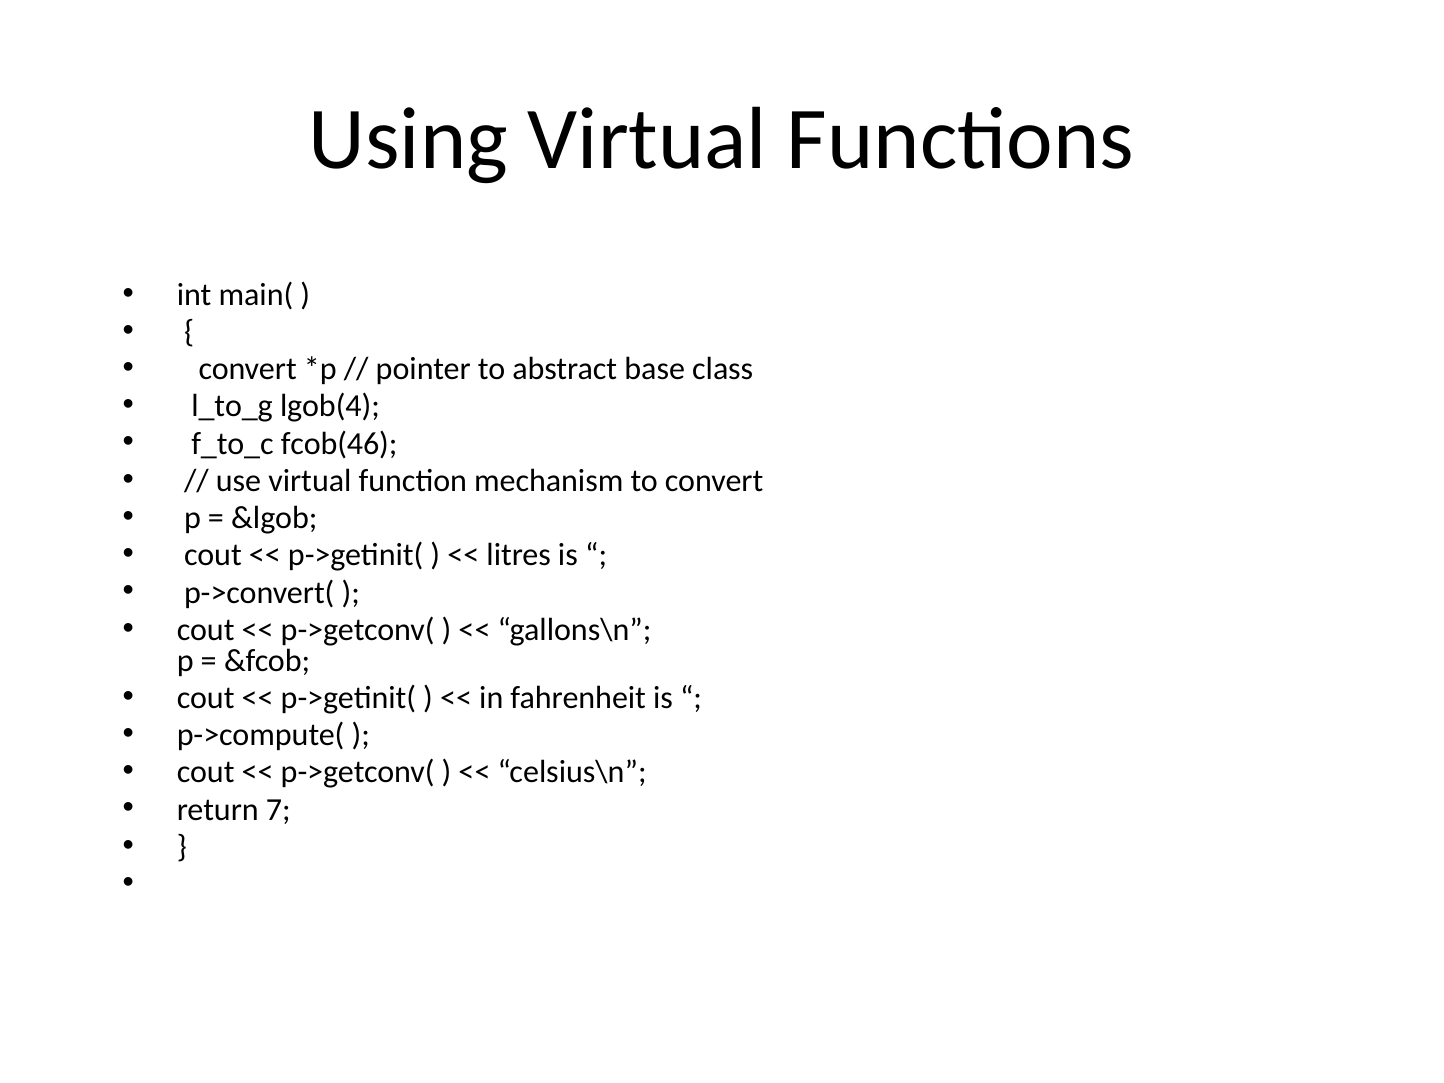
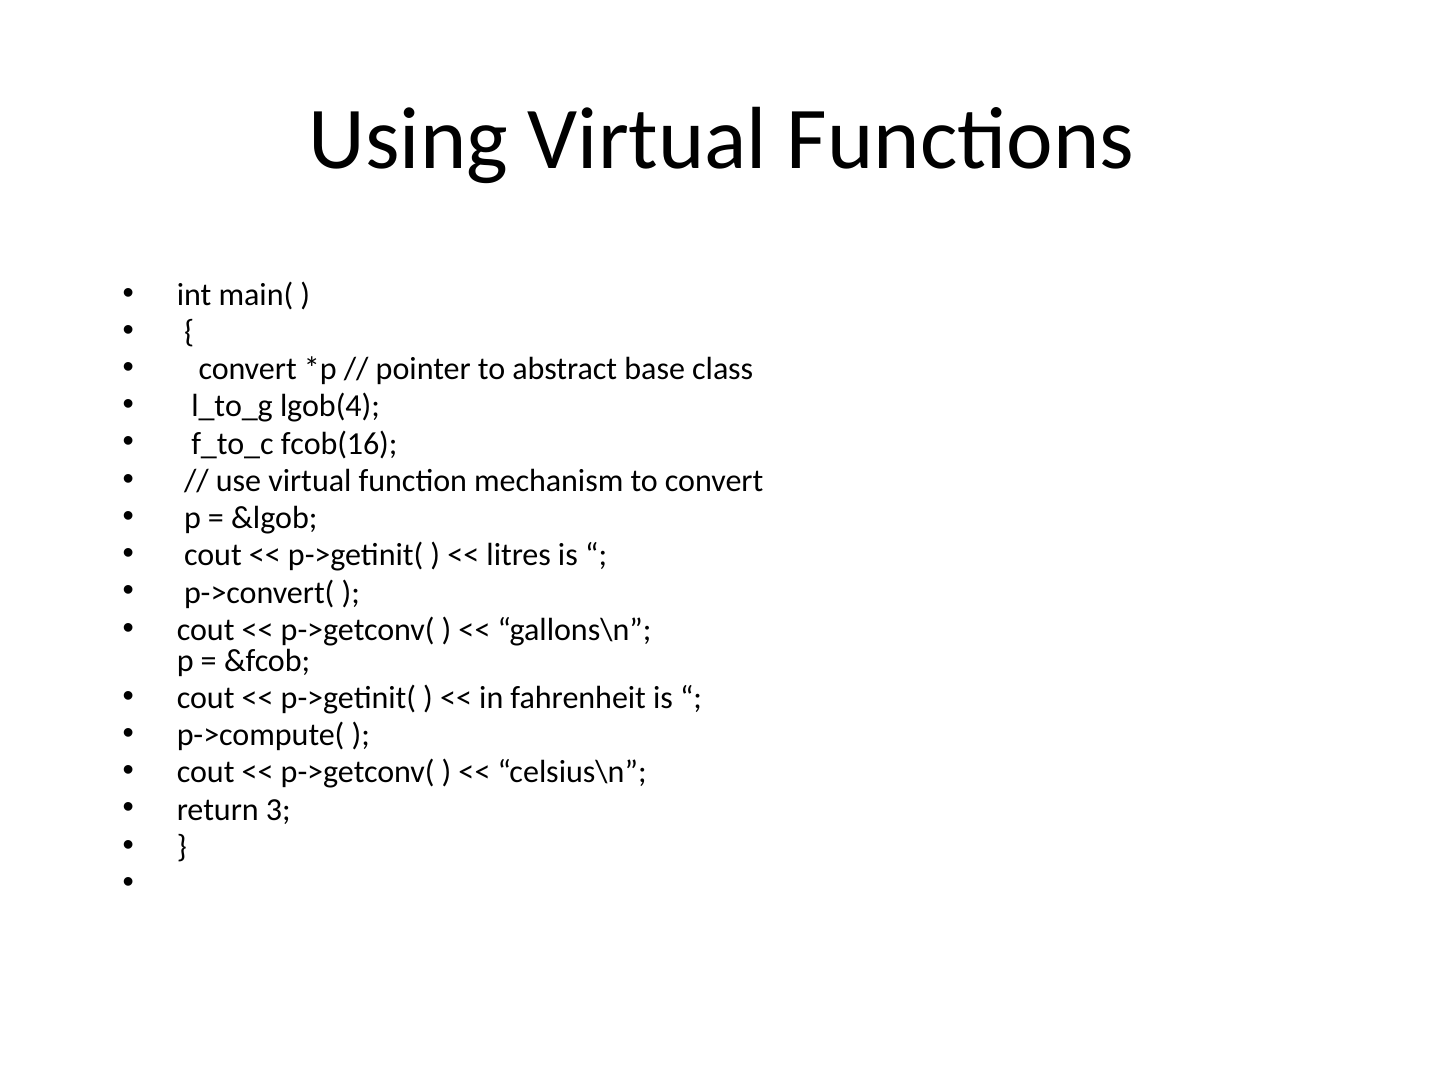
fcob(46: fcob(46 -> fcob(16 (339, 443)
7: 7 -> 3 (278, 809)
